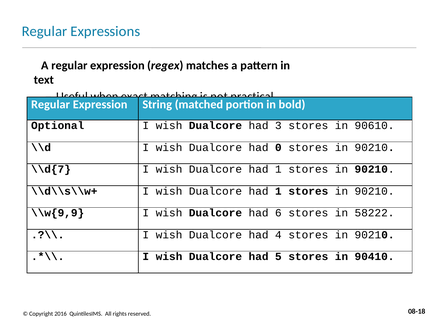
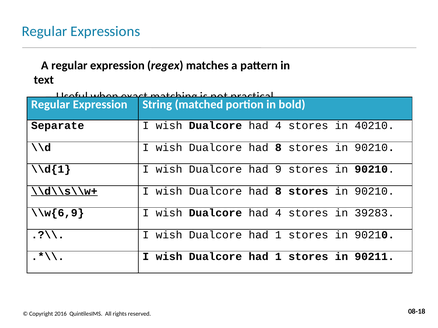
Optional: Optional -> Separate (58, 126)
3: 3 -> 4 (278, 126)
90610: 90610 -> 40210 (375, 126)
0: 0 -> 8 (278, 148)
\\d{7: \\d{7 -> \\d{1 (51, 169)
1: 1 -> 9 (278, 169)
\\d\\s\\w+ underline: none -> present (64, 191)
1: 1 -> 8 (278, 191)
\\w{9,9: \\w{9,9 -> \\w{6,9 (58, 213)
6: 6 -> 4 (278, 213)
58222: 58222 -> 39283 (375, 213)
4: 4 -> 1 (278, 235)
5: 5 -> 1 (278, 257)
90410: 90410 -> 90211 (375, 257)
